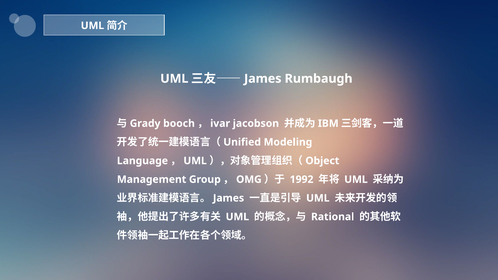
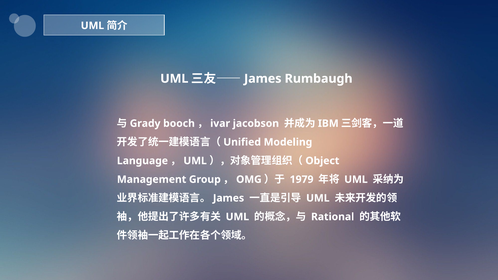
1992: 1992 -> 1979 (302, 179)
